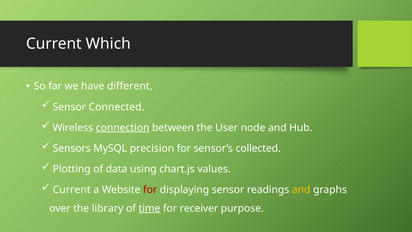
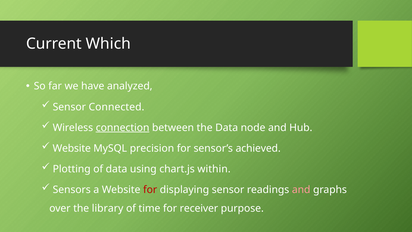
different: different -> analyzed (130, 86)
the User: User -> Data (227, 128)
Sensors: Sensors -> Website (72, 148)
collected: collected -> achieved (258, 148)
values: values -> within (214, 169)
Current: Current -> Sensors (72, 190)
and colour: yellow -> pink (301, 190)
time underline: present -> none (149, 208)
